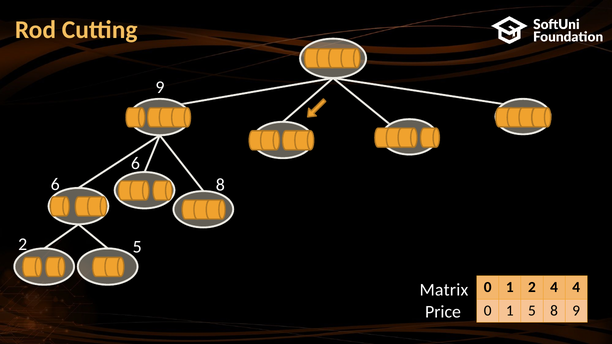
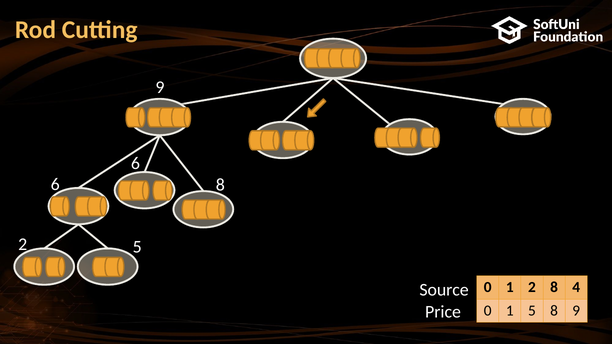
2 4: 4 -> 8 (554, 288)
Matrix: Matrix -> Source (444, 290)
